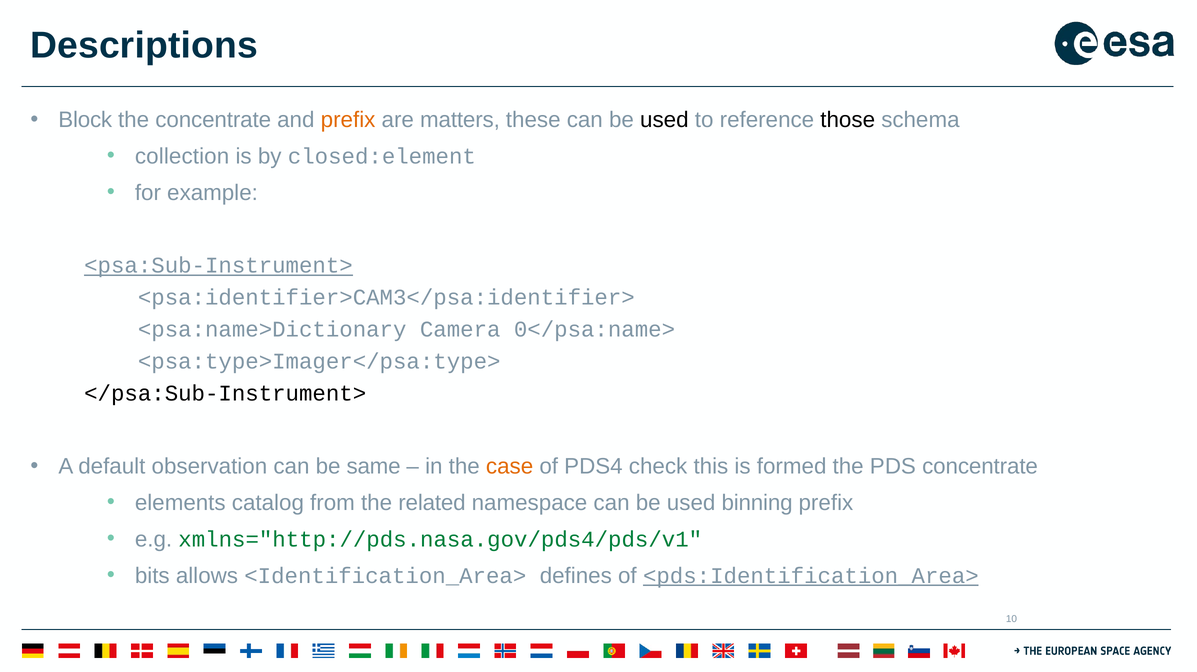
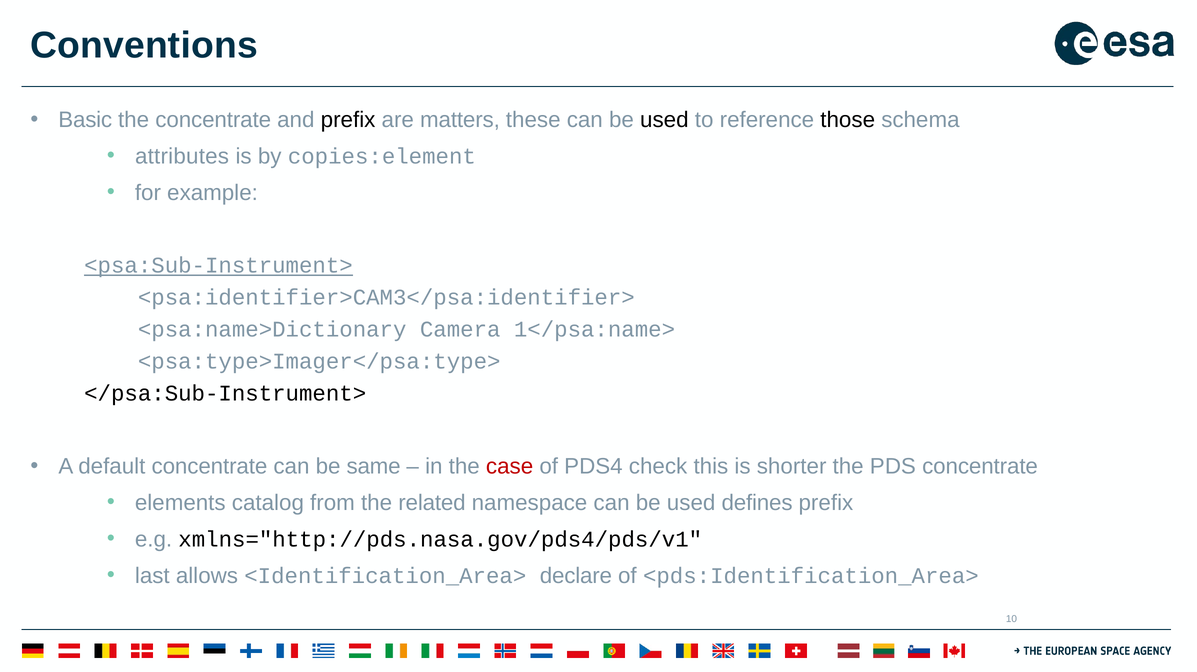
Descriptions: Descriptions -> Conventions (144, 45)
Block: Block -> Basic (85, 120)
prefix colour: orange -> black (348, 120)
collection: collection -> attributes (182, 156)
closed:element: closed:element -> copies:element (382, 156)
0</psa:name>: 0</psa:name> -> 1</psa:name> (594, 329)
default observation: observation -> concentrate (209, 466)
case colour: orange -> red (510, 466)
formed: formed -> shorter (792, 466)
binning: binning -> defines (757, 502)
xmlns="http://pds.nasa.gov/pds4/pds/v1 colour: green -> black (440, 539)
bits: bits -> last (152, 575)
defines: defines -> declare (576, 575)
<pds:Identification_Area> underline: present -> none (811, 575)
